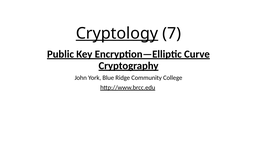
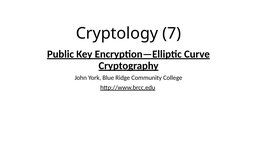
Cryptology underline: present -> none (117, 33)
